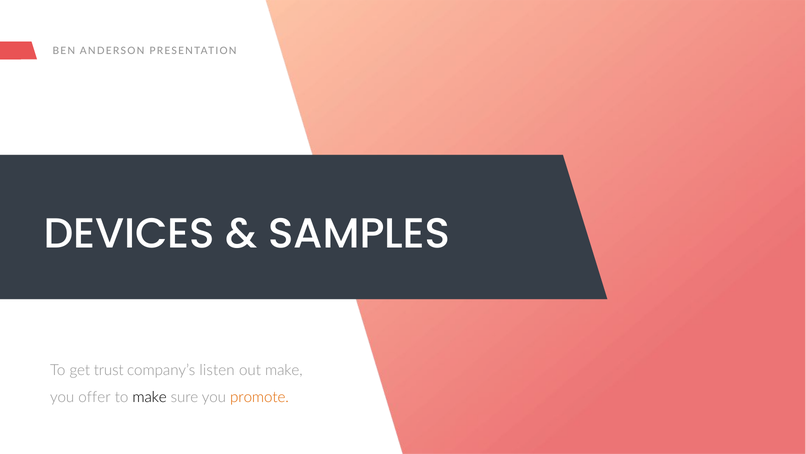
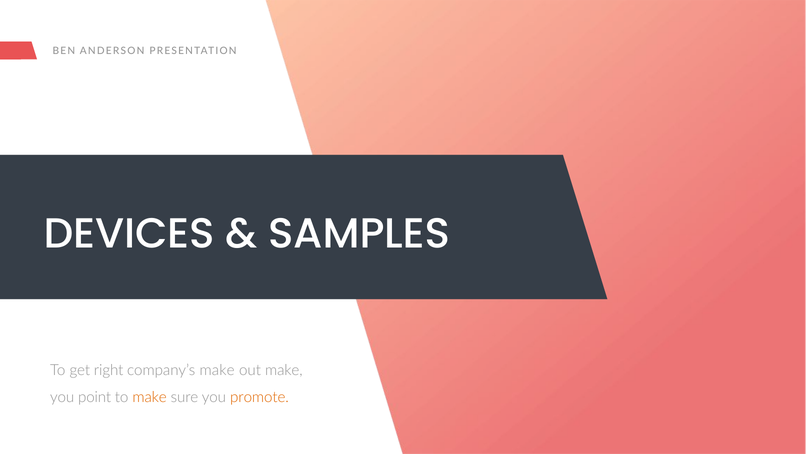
trust: trust -> right (109, 370)
company’s listen: listen -> make (217, 370)
offer: offer -> point (95, 397)
make colour: black -> orange (150, 397)
